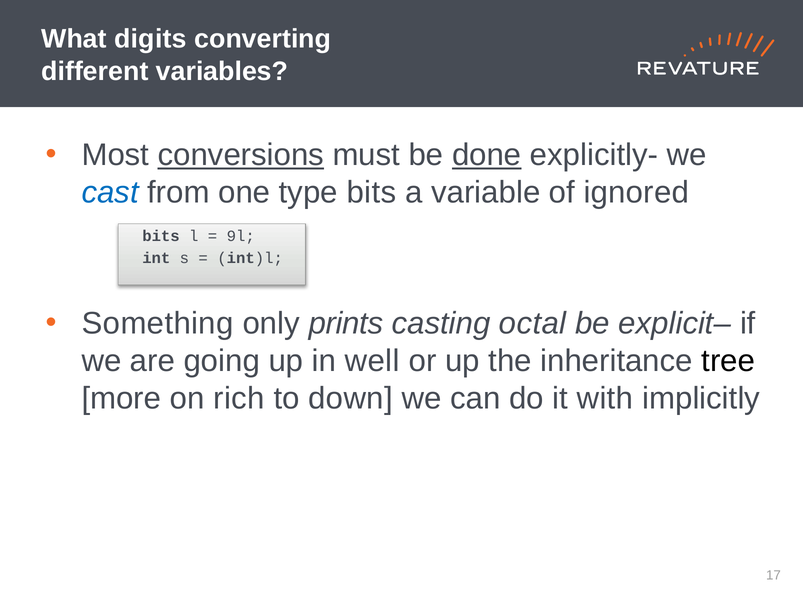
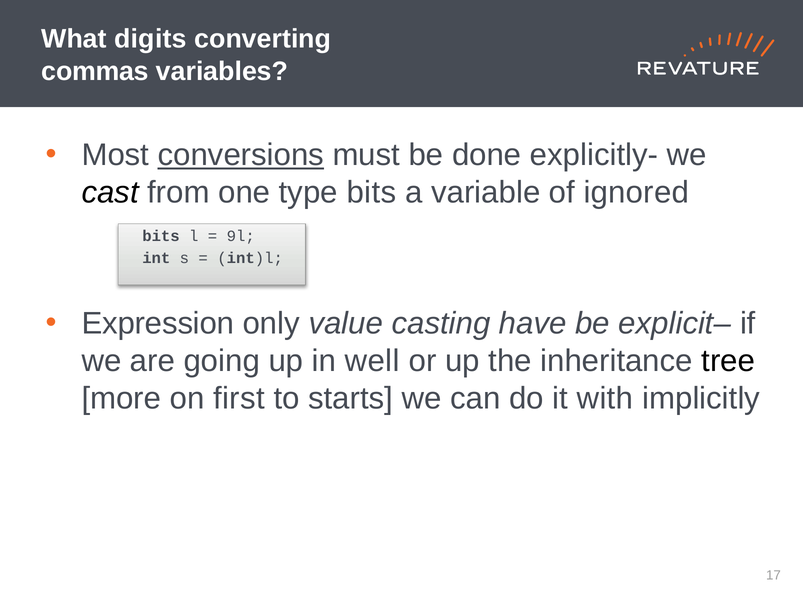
different: different -> commas (95, 71)
done underline: present -> none (487, 155)
cast colour: blue -> black (110, 193)
Something: Something -> Expression (158, 324)
prints: prints -> value (346, 324)
octal: octal -> have (533, 324)
rich: rich -> first (239, 399)
down: down -> starts (351, 399)
